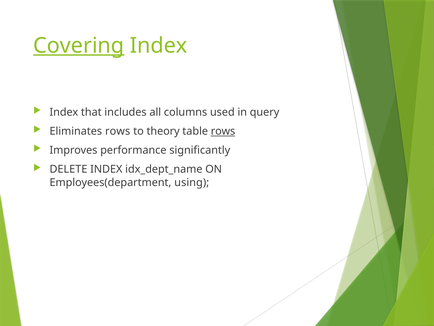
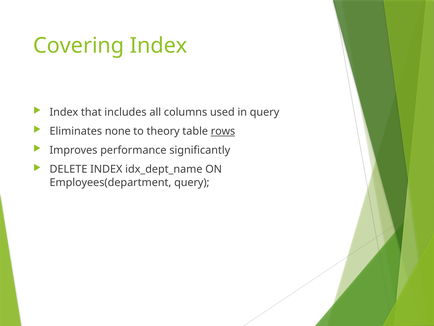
Covering underline: present -> none (79, 46)
Eliminates rows: rows -> none (118, 131)
Employees(department using: using -> query (192, 182)
